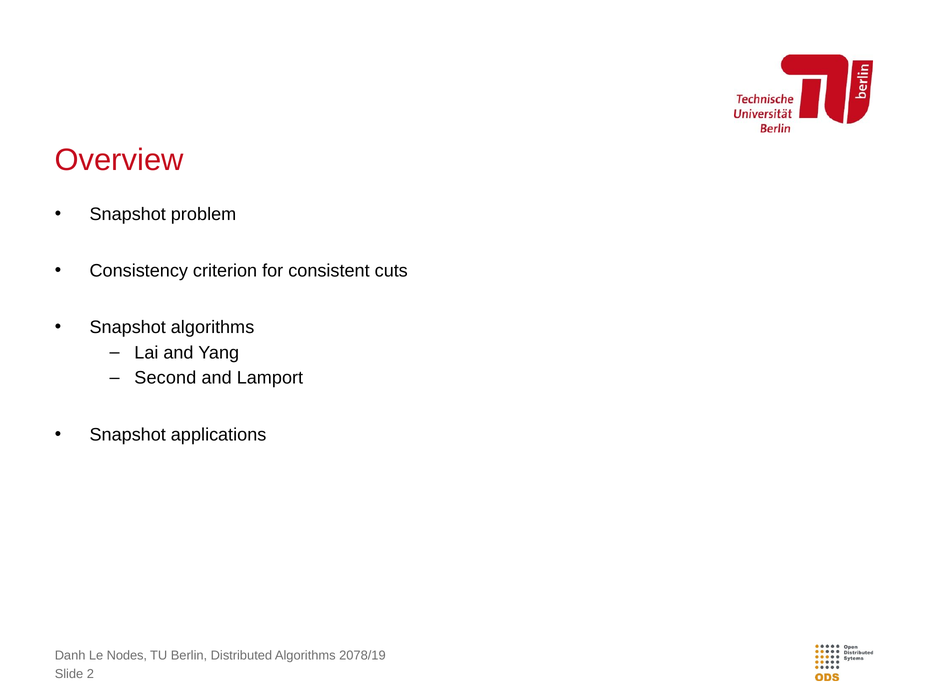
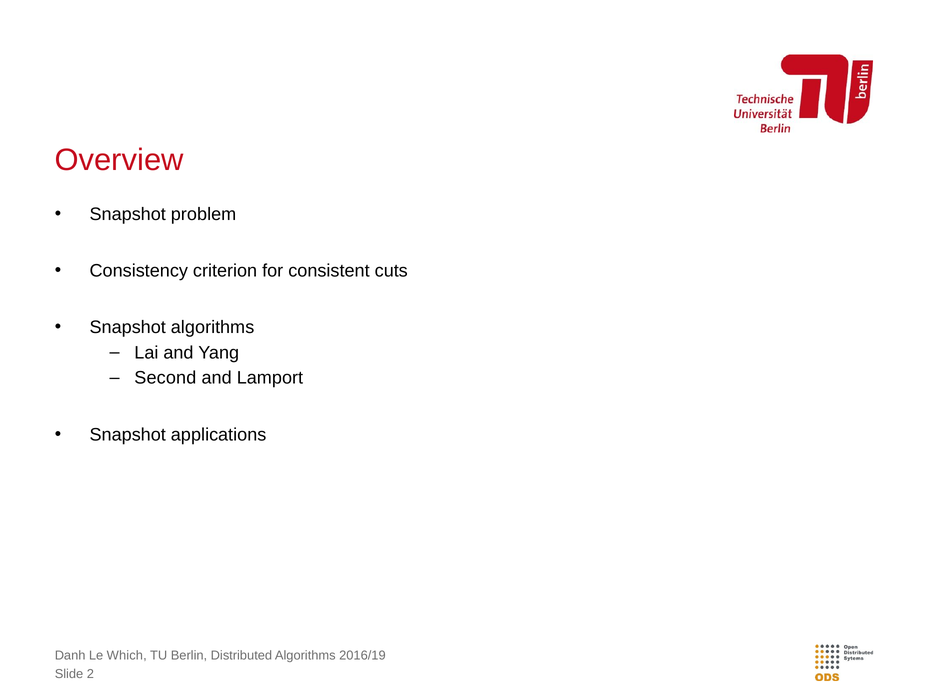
Nodes: Nodes -> Which (127, 655)
2078/19: 2078/19 -> 2016/19 (362, 655)
